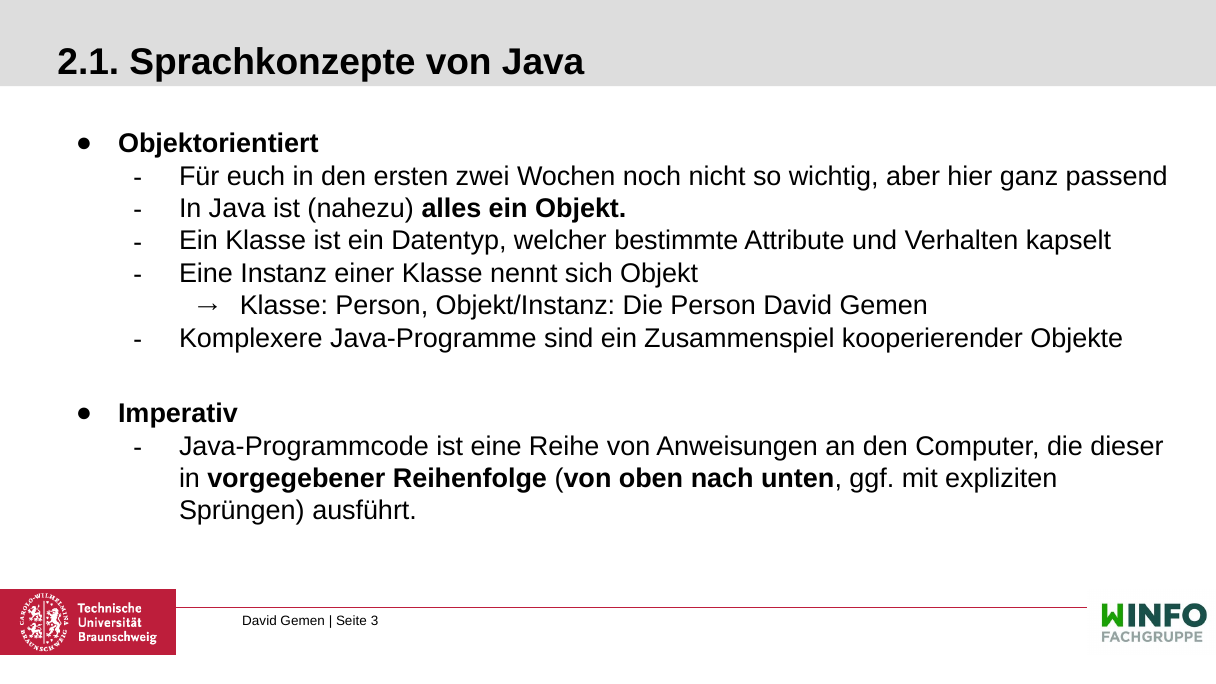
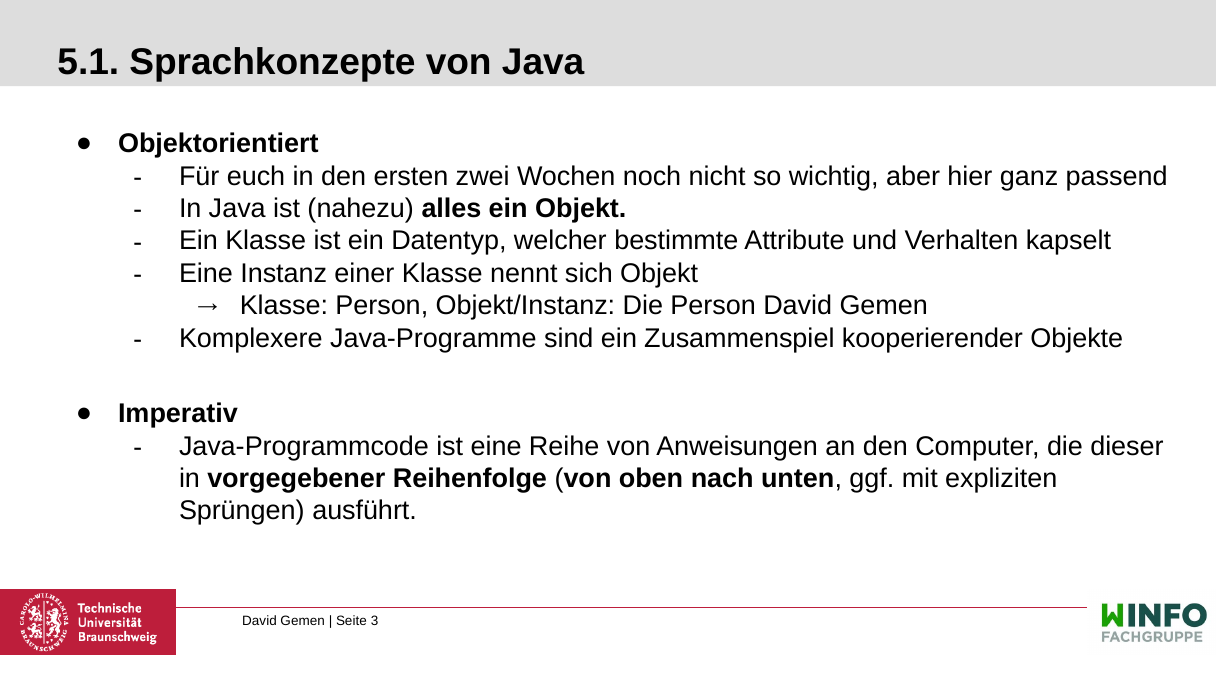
2.1: 2.1 -> 5.1 (88, 62)
